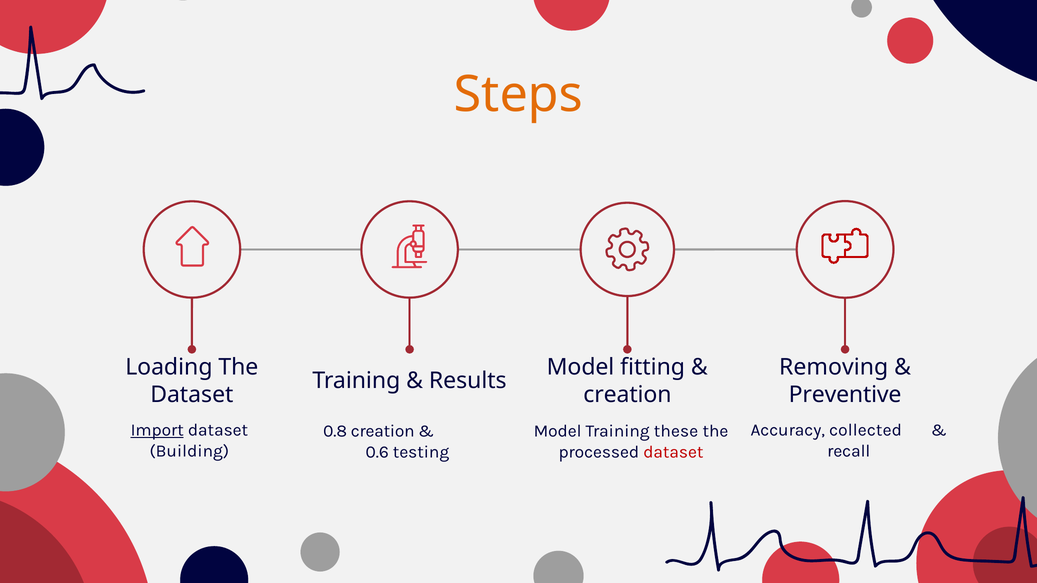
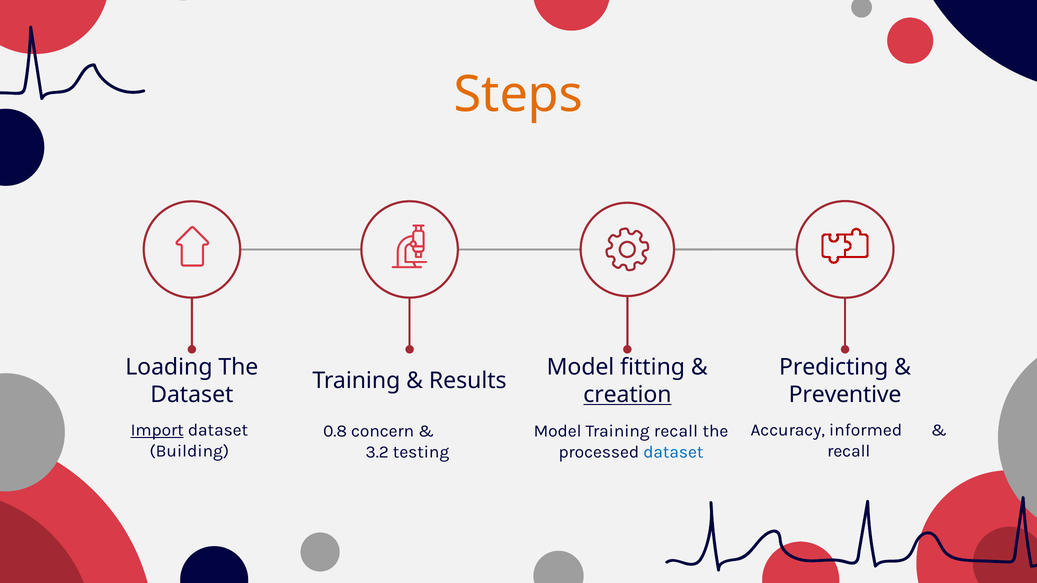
Removing: Removing -> Predicting (834, 367)
creation underline: none -> present (627, 395)
collected: collected -> informed (866, 430)
Training these: these -> recall (676, 431)
0.8 creation: creation -> concern (383, 431)
dataset colour: red -> blue (673, 452)
0.6: 0.6 -> 3.2 (377, 452)
